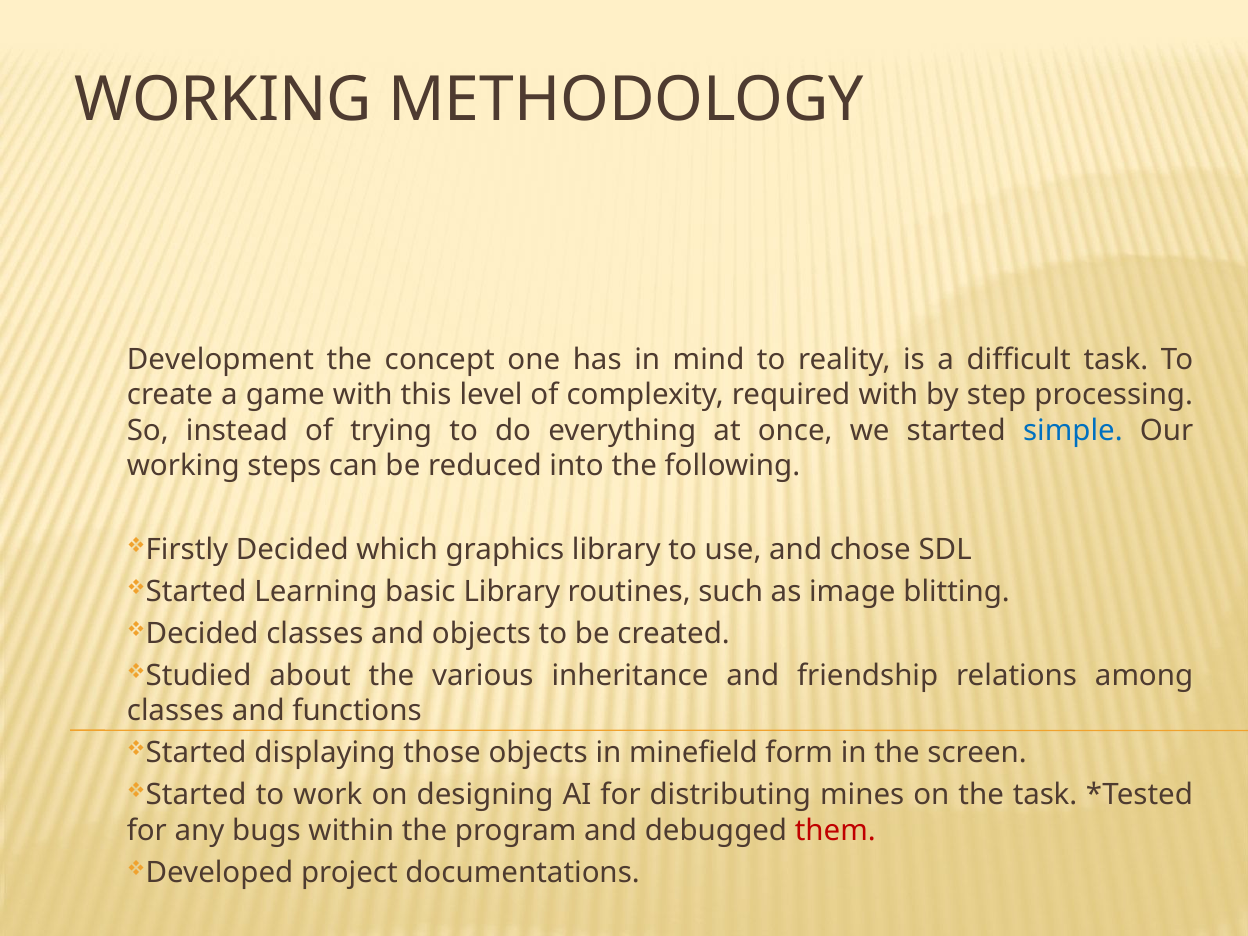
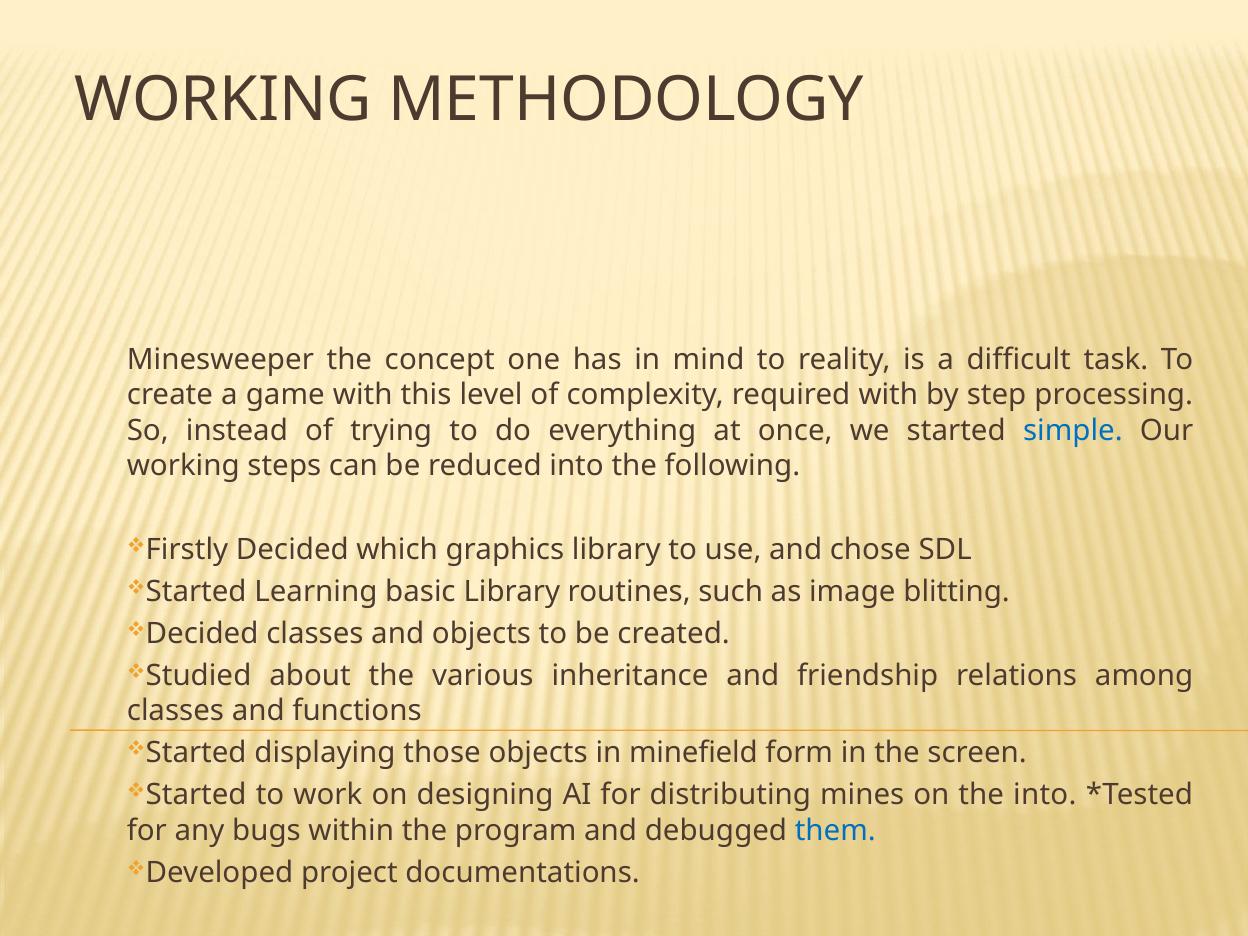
Development: Development -> Minesweeper (220, 360)
the task: task -> into (1045, 795)
them colour: red -> blue (835, 830)
